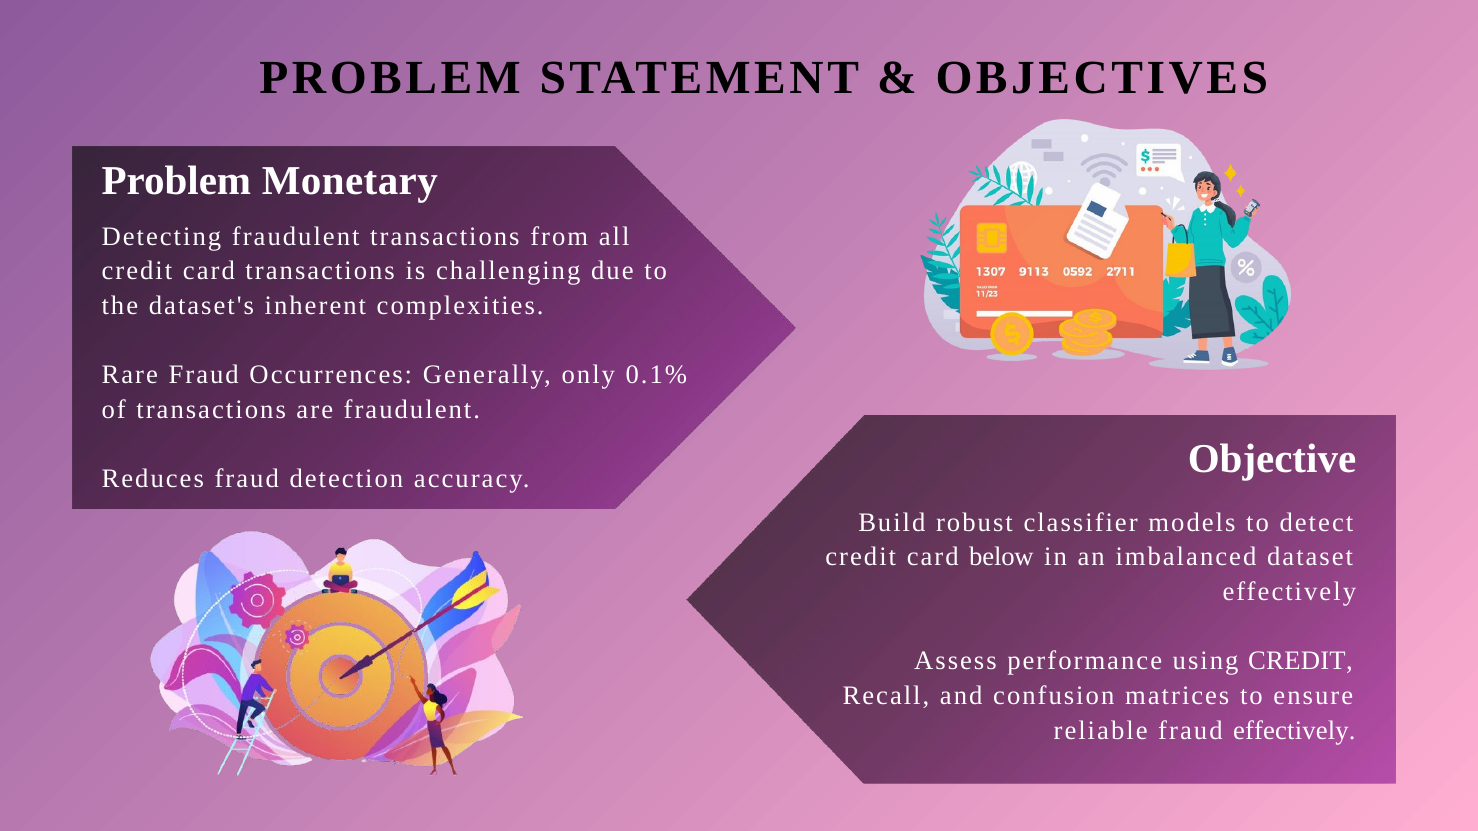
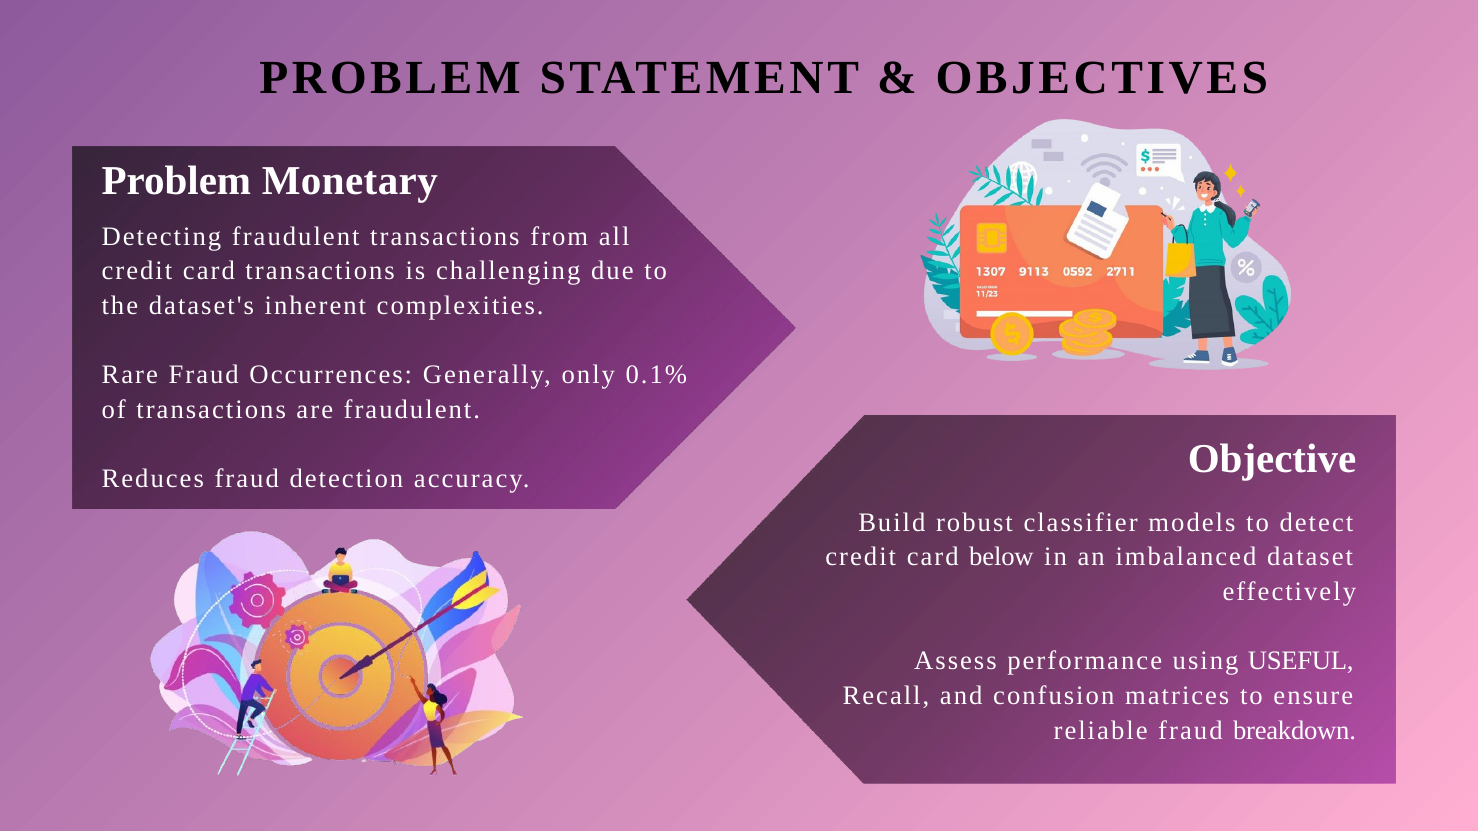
using CREDIT: CREDIT -> USEFUL (1301, 661)
fraud effectively: effectively -> breakdown (1295, 731)
